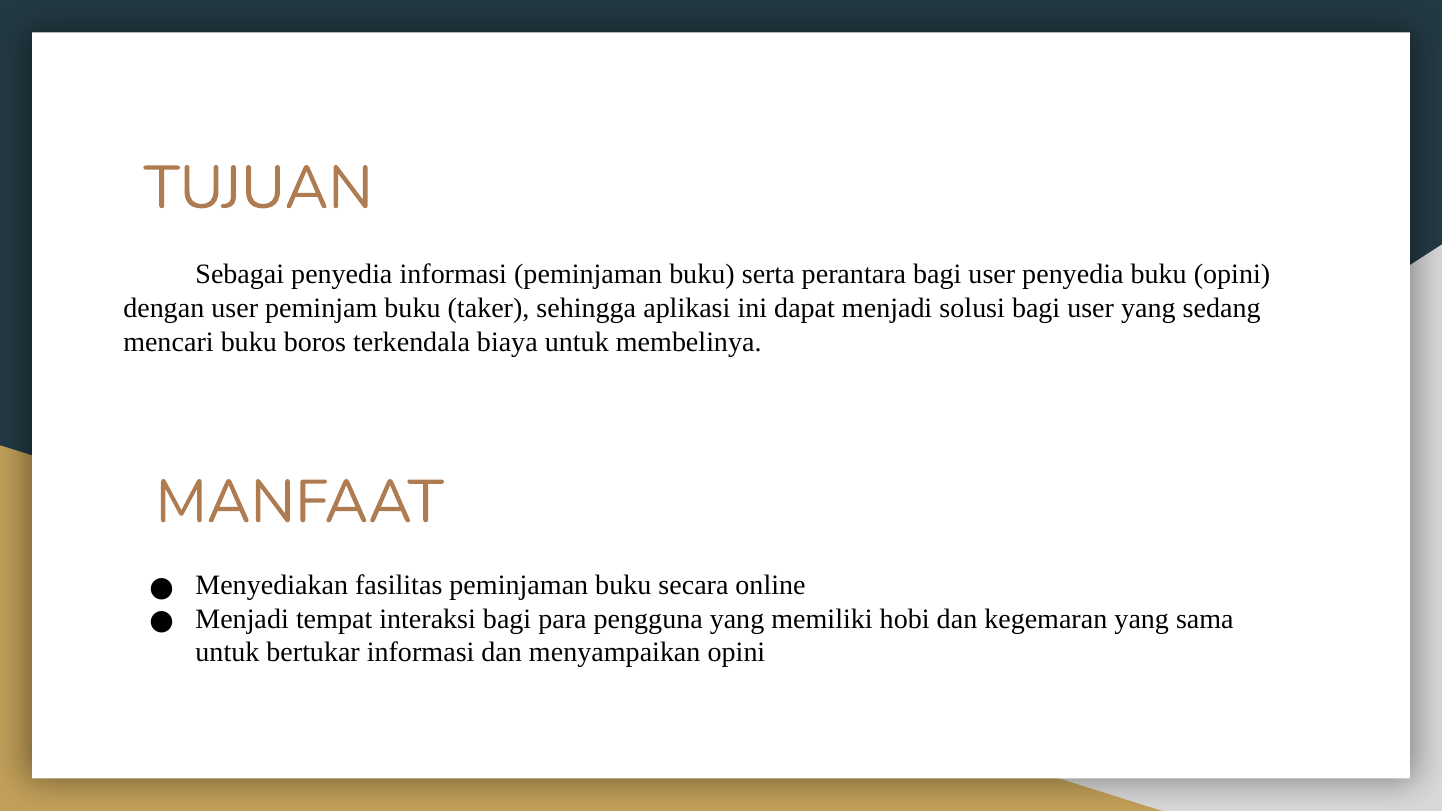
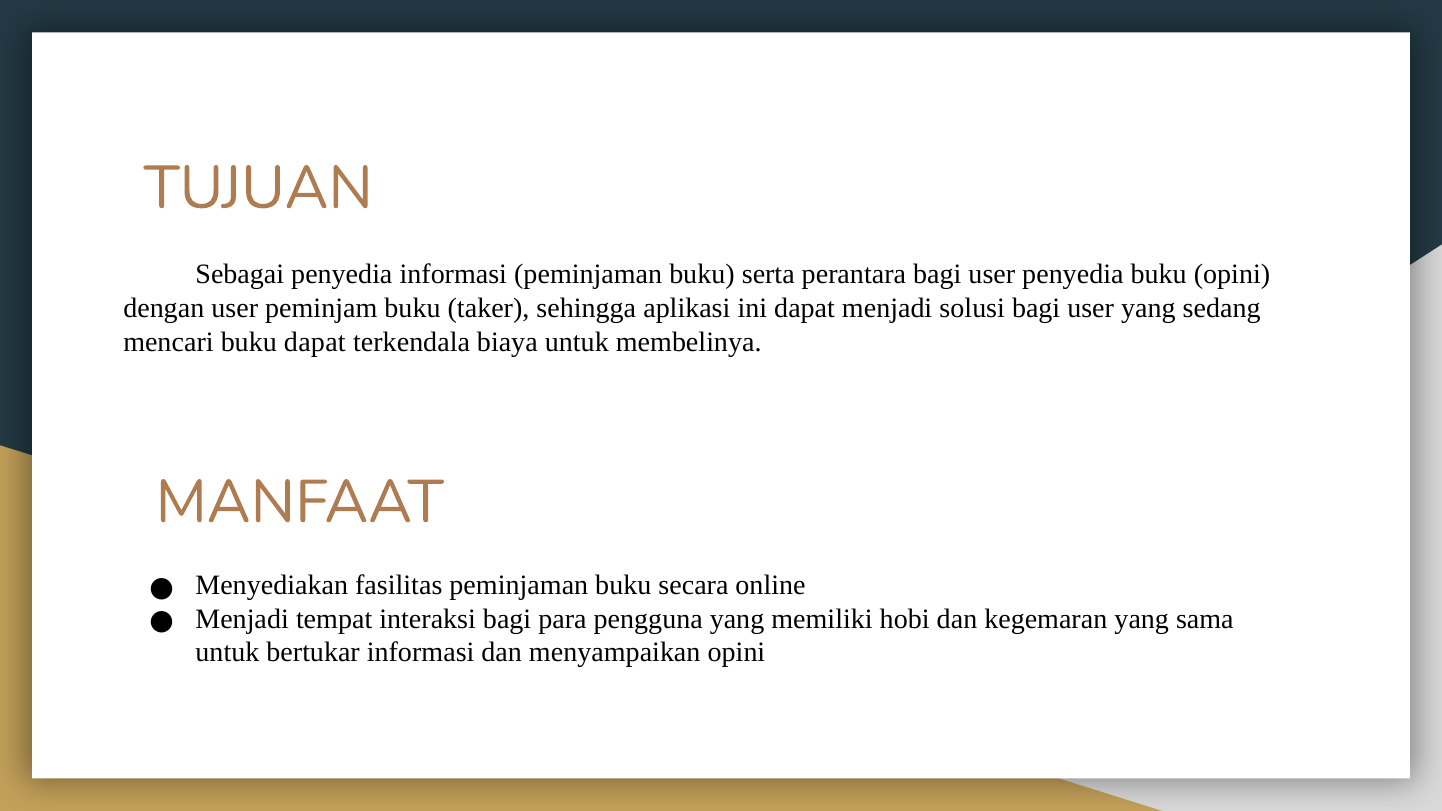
buku boros: boros -> dapat (315, 342)
